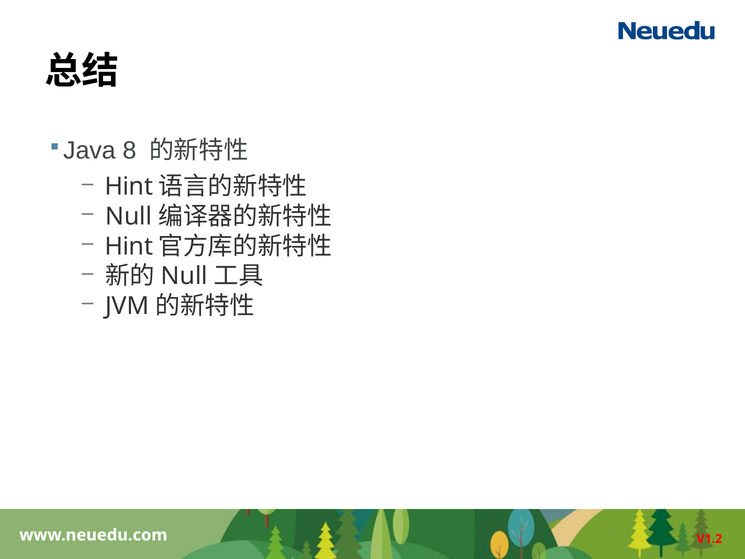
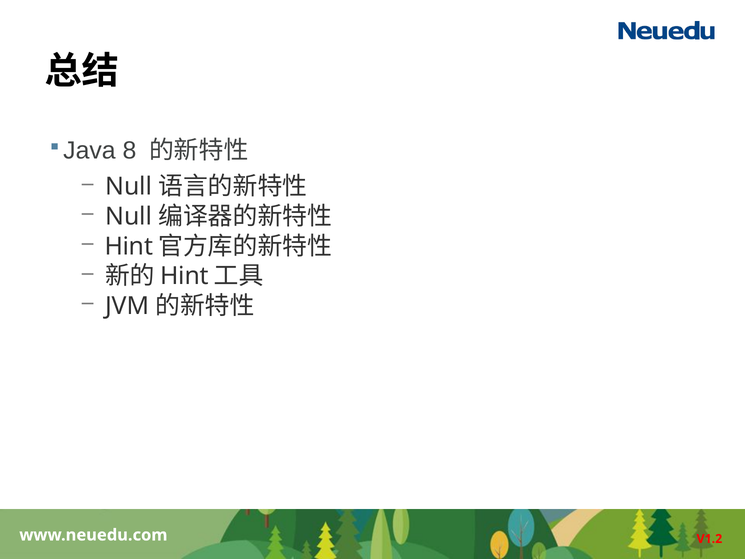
Hint: Hint -> Null (129, 187)
Null: Null -> Hint (184, 276)
